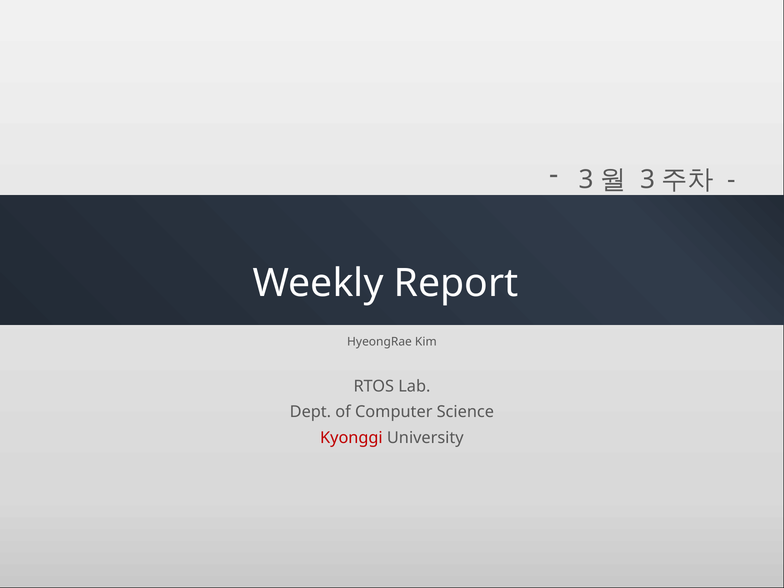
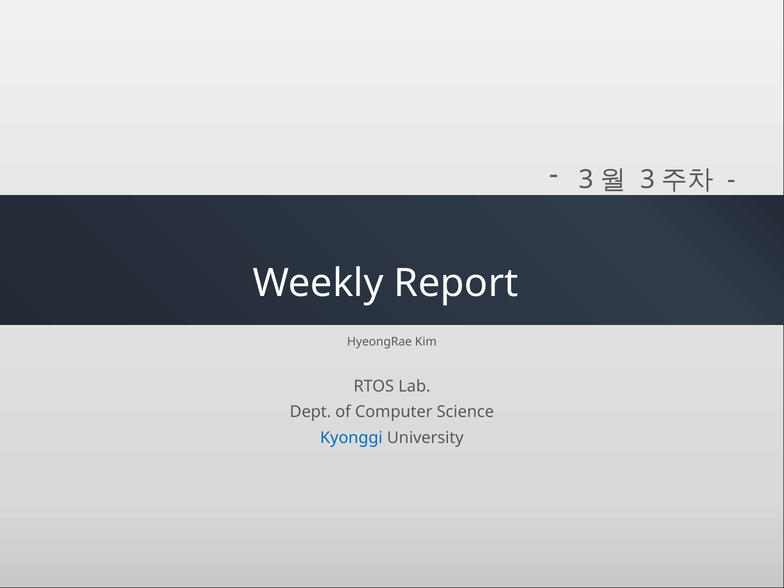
Kyonggi colour: red -> blue (351, 438)
